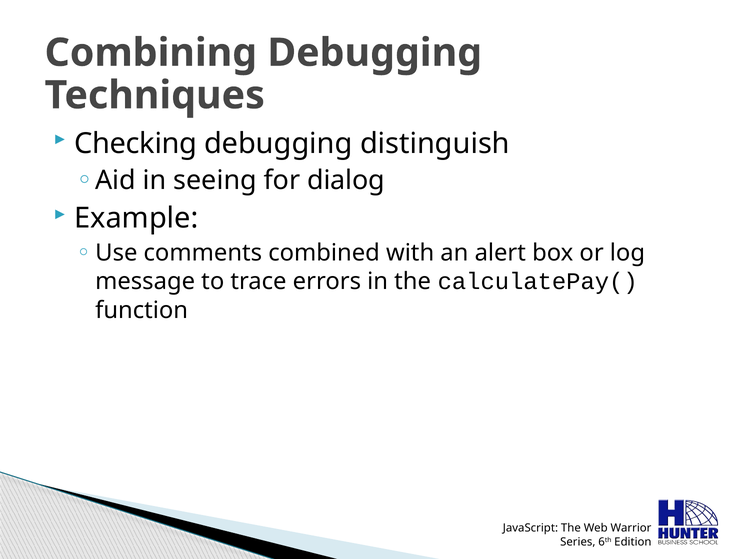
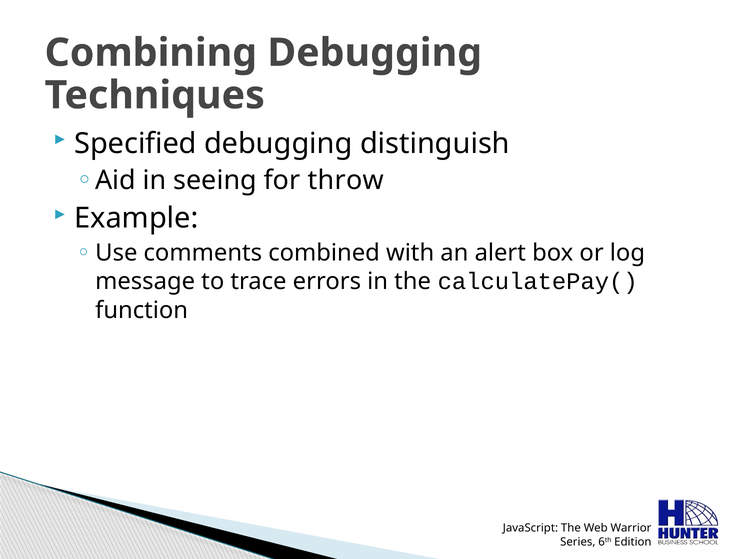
Checking: Checking -> Specified (136, 144)
dialog: dialog -> throw (346, 181)
